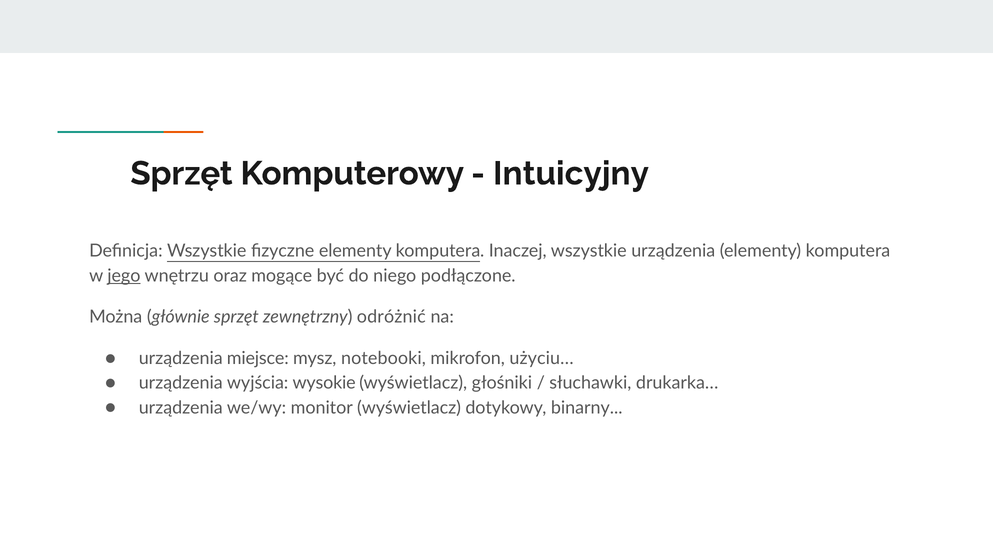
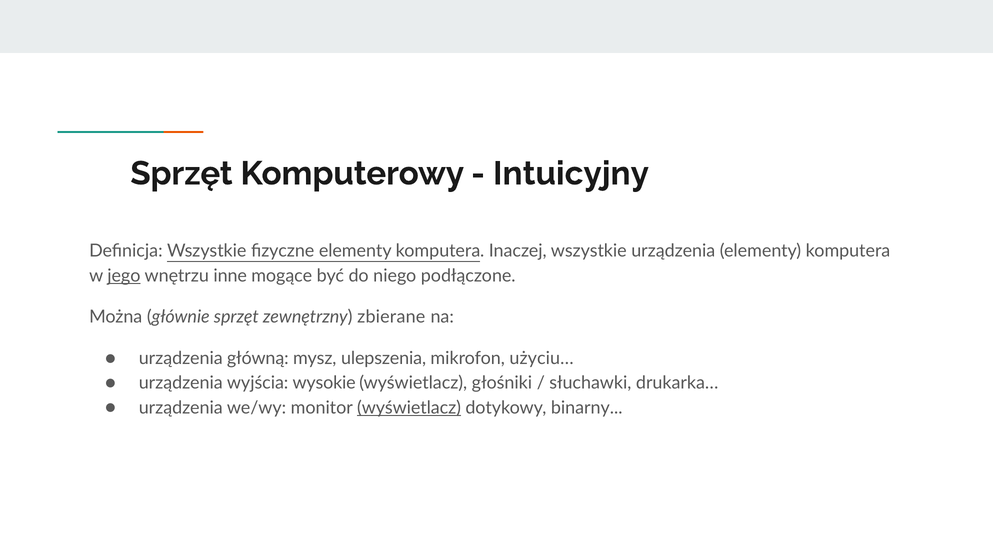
oraz: oraz -> inne (230, 275)
odróżnić: odróżnić -> zbierane (391, 317)
miejsce: miejsce -> główną (258, 358)
notebooki: notebooki -> ulepszenia (384, 358)
wyświetlacz underline: none -> present (409, 407)
